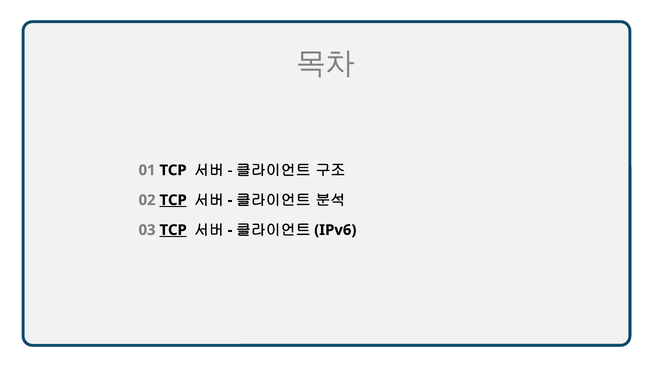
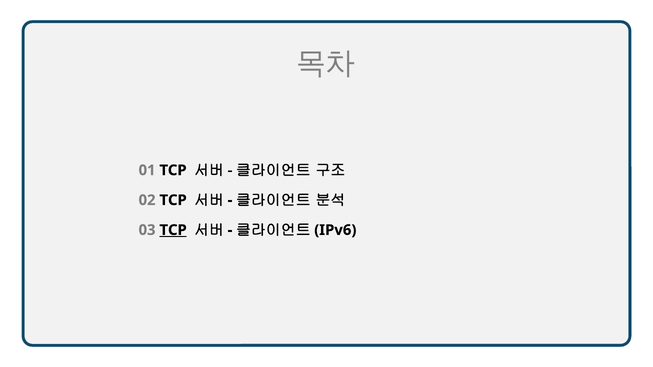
TCP underline: present -> none (173, 200)
